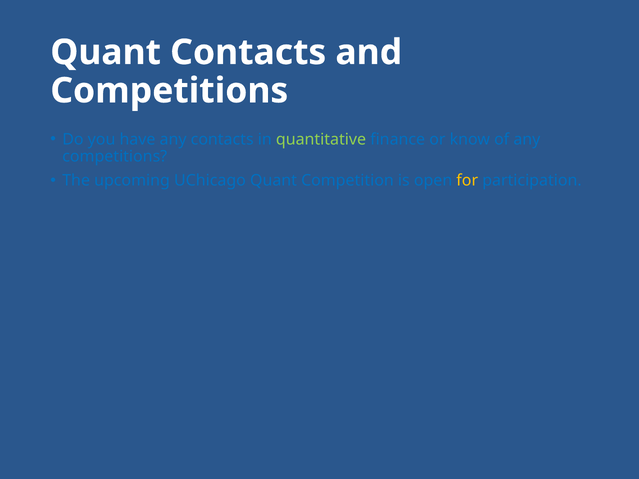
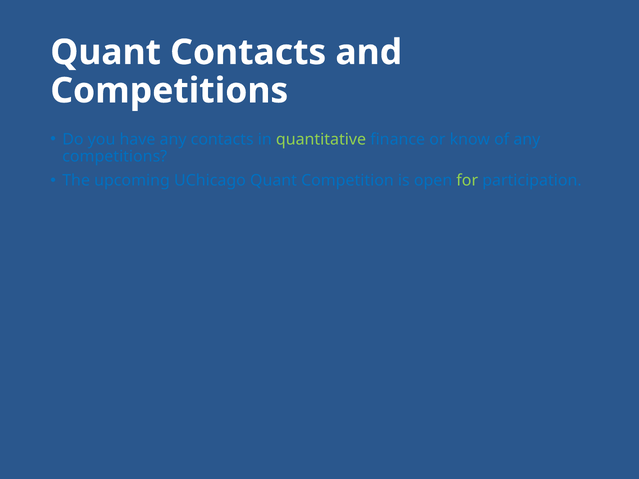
for colour: yellow -> light green (467, 180)
